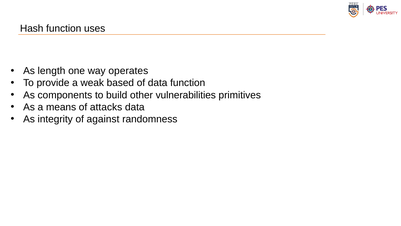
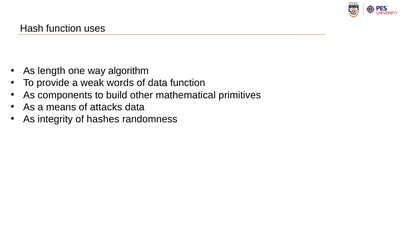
operates: operates -> algorithm (128, 71)
based: based -> words (120, 83)
vulnerabilities: vulnerabilities -> mathematical (186, 95)
against: against -> hashes (103, 119)
